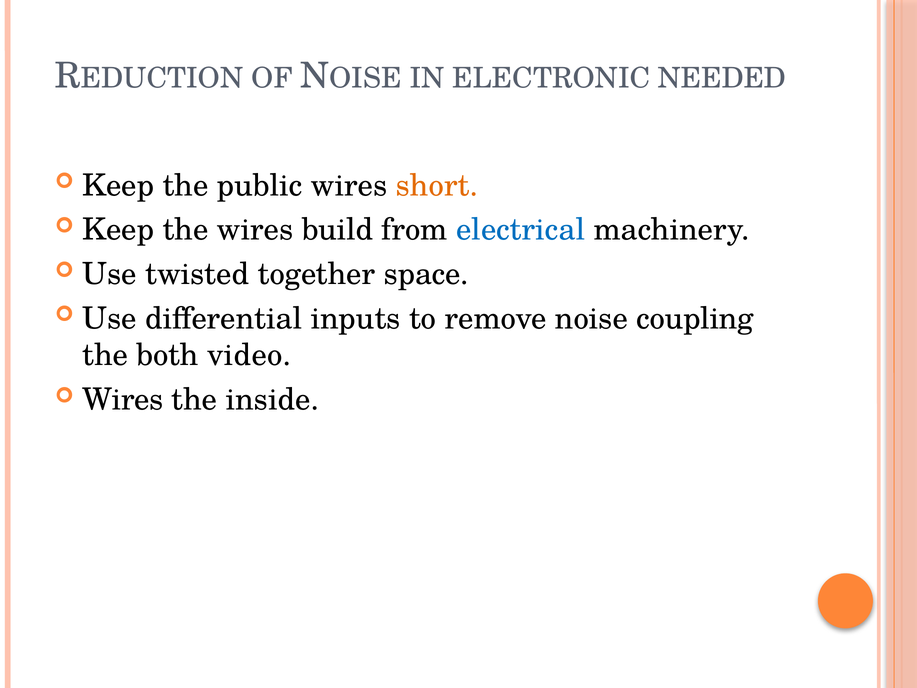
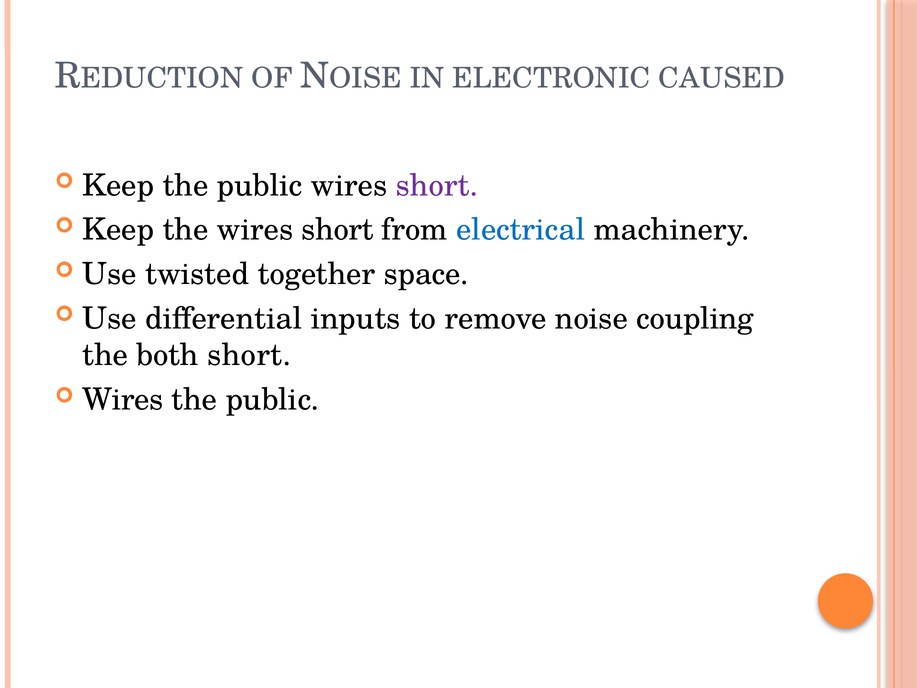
NEEDED: NEEDED -> CAUSED (722, 78)
short colour: orange -> purple (437, 185)
the wires build: build -> short (337, 230)
both video: video -> short (249, 355)
inside: inside -> public (273, 399)
